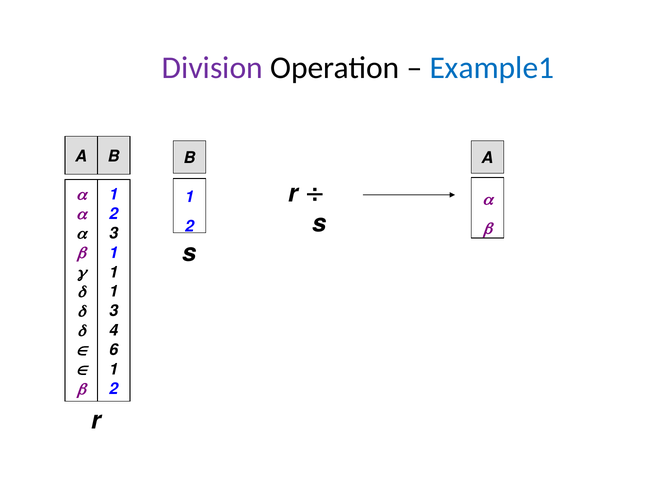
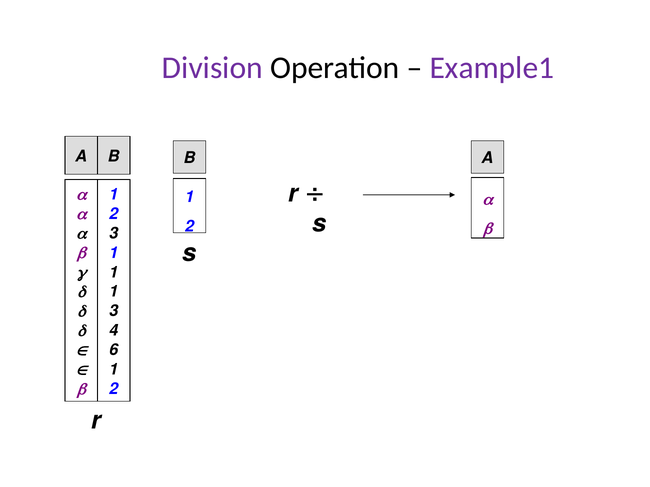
Example1 colour: blue -> purple (492, 68)
